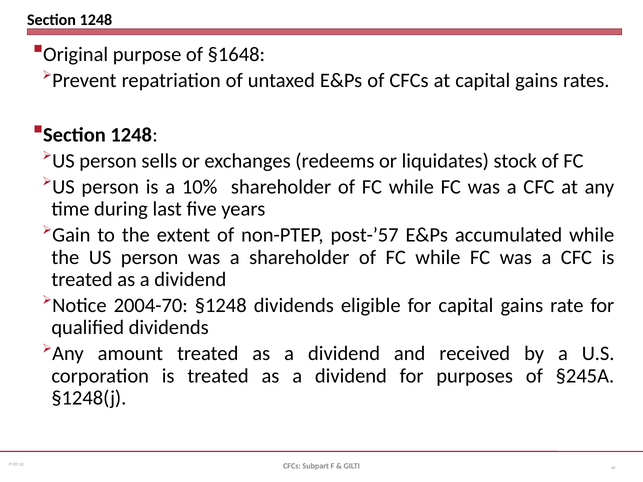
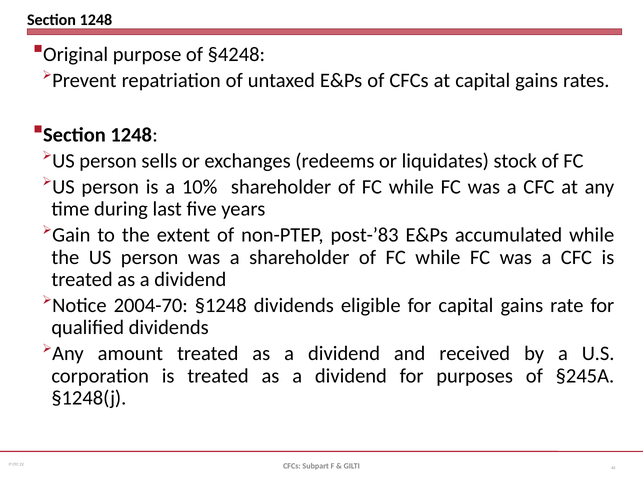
§1648: §1648 -> §4248 (236, 54)
post-’57: post-’57 -> post-’83 (365, 235)
